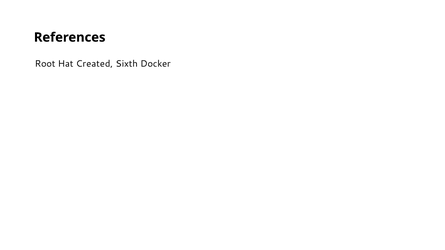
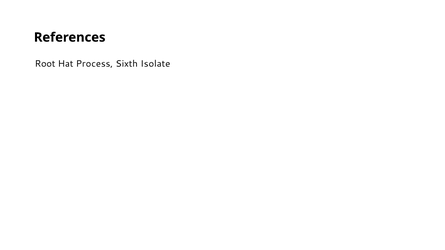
Created: Created -> Process (94, 64)
Docker: Docker -> Isolate (155, 64)
